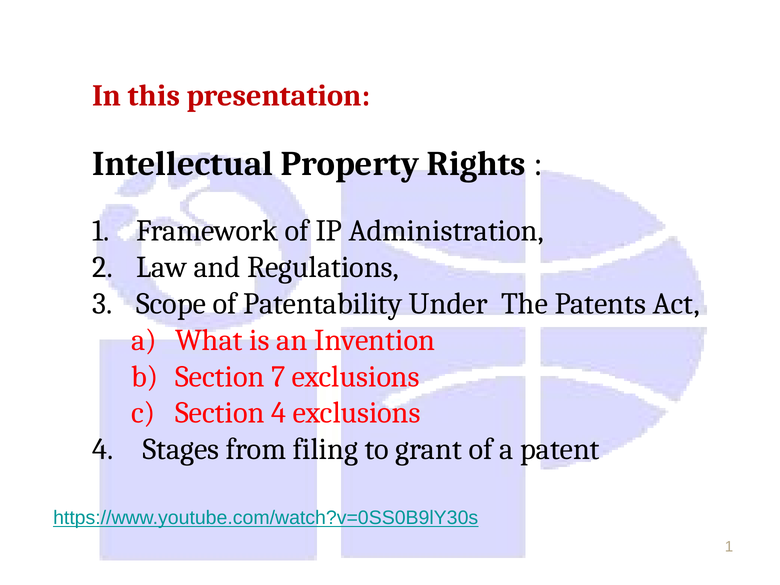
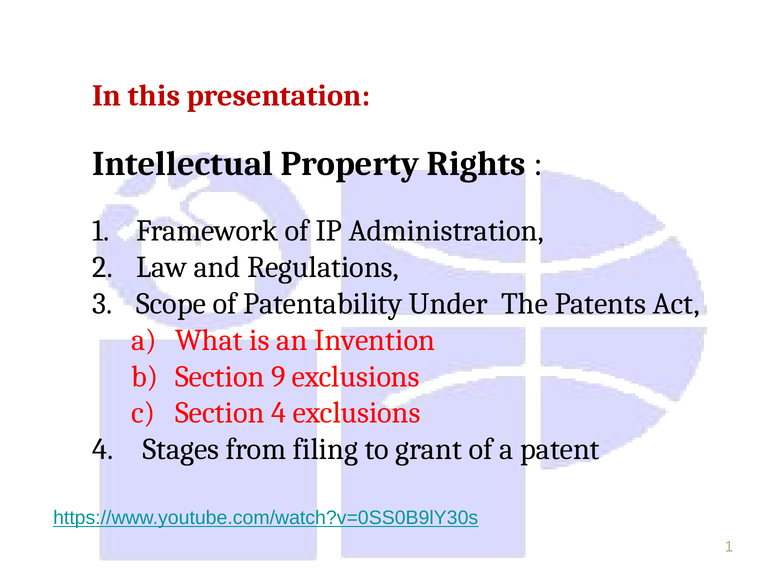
7: 7 -> 9 (278, 377)
